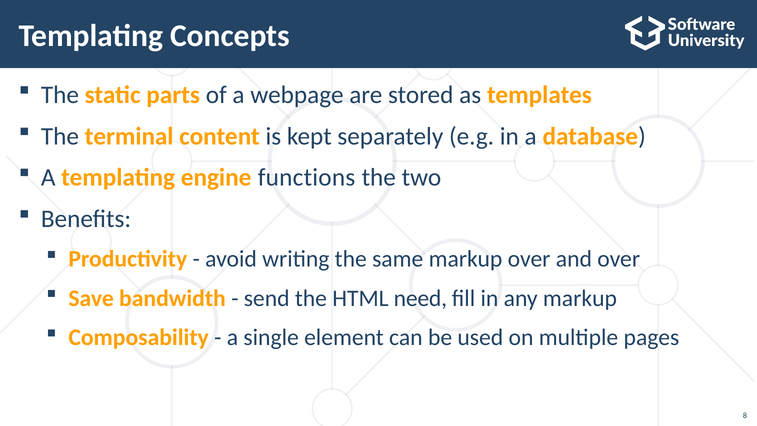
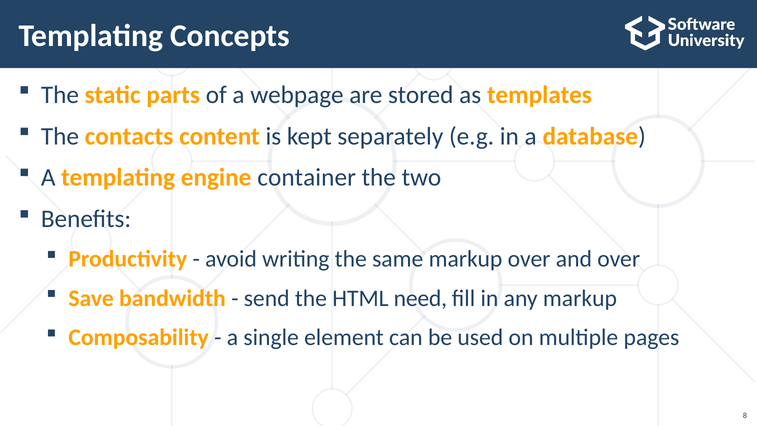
terminal: terminal -> contacts (129, 136)
functions: functions -> container (307, 178)
